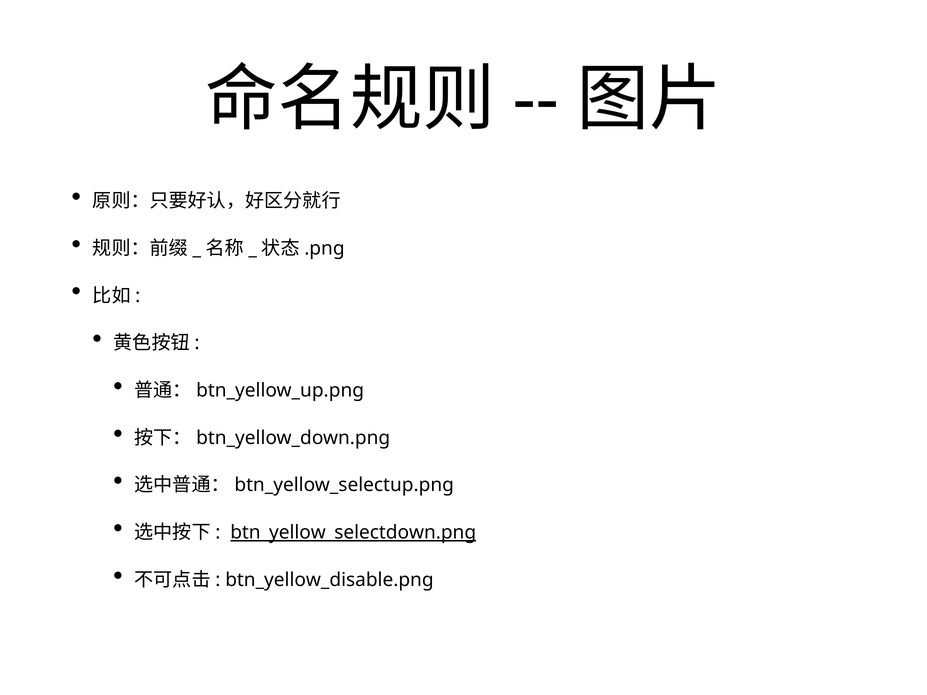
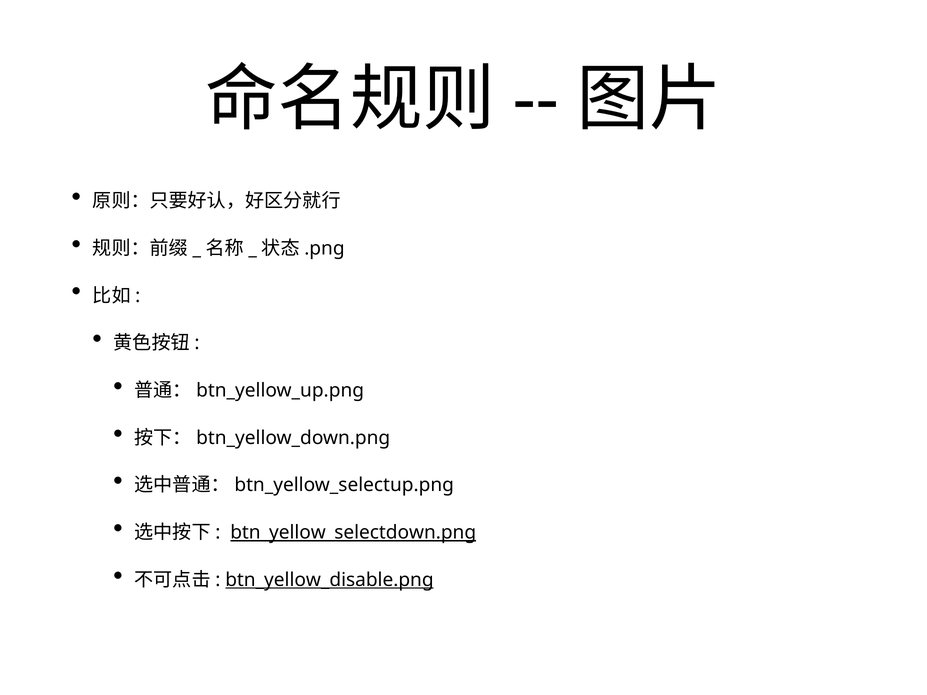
btn_yellow_disable.png underline: none -> present (329, 580)
